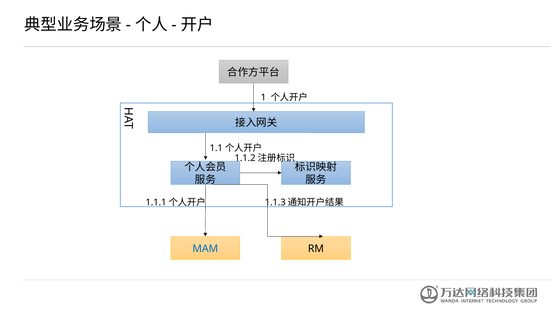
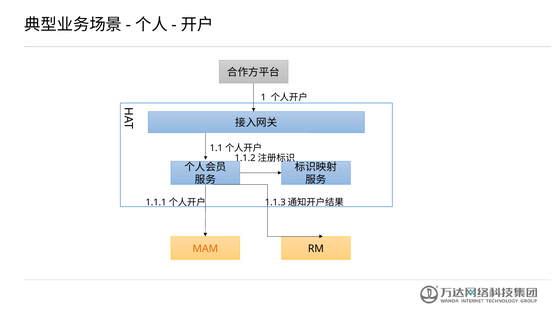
MAM colour: blue -> orange (205, 249)
